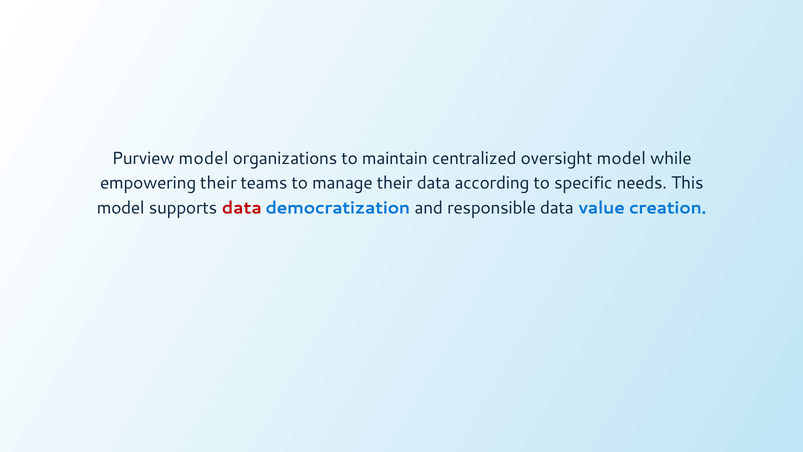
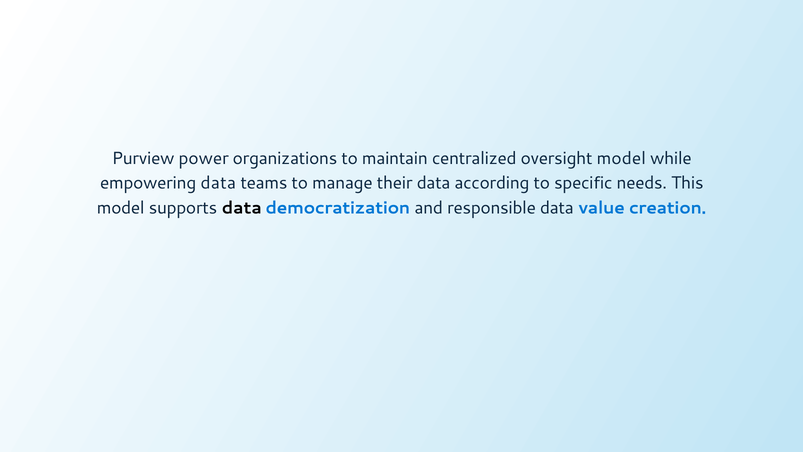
Purview model: model -> power (204, 158)
empowering their: their -> data (218, 183)
data colour: red -> black (242, 208)
